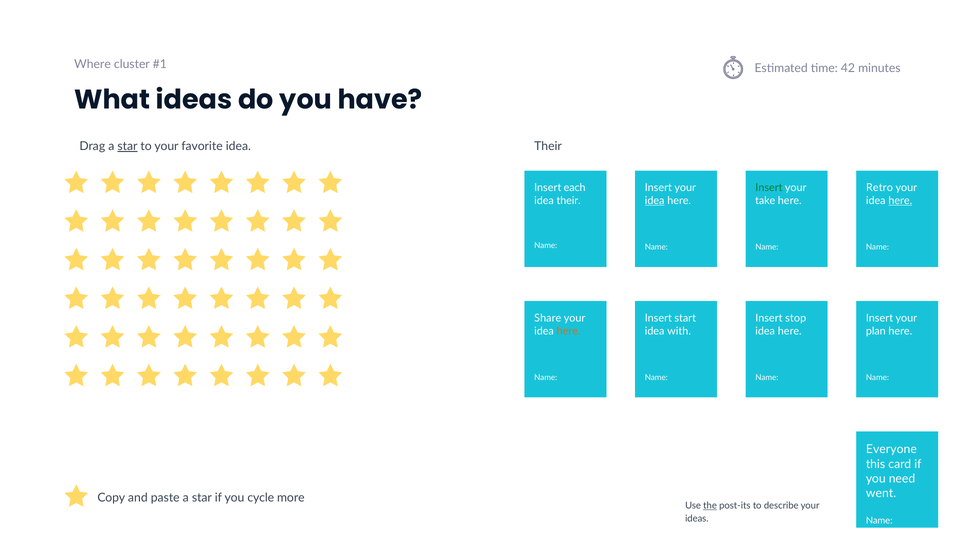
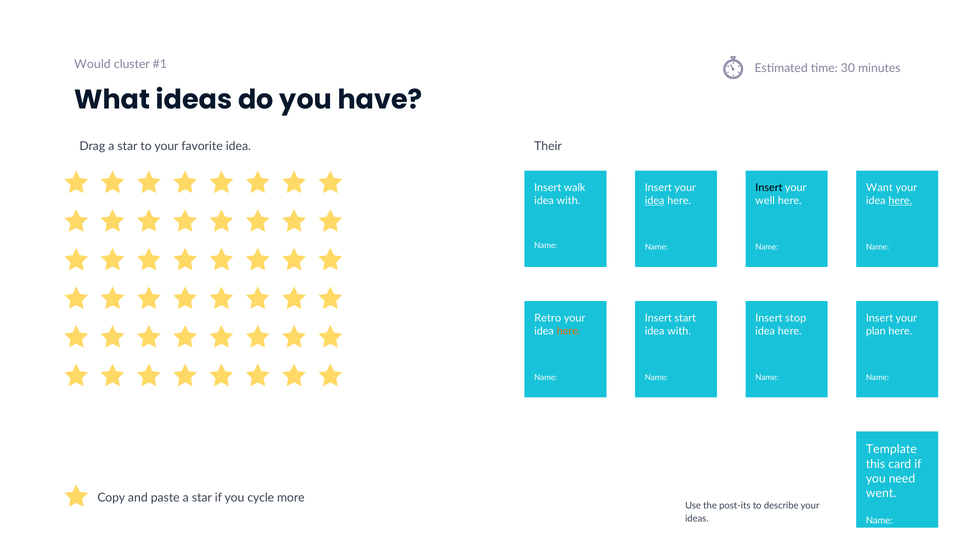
Where: Where -> Would (92, 64)
42: 42 -> 30 (848, 68)
star underline: present -> none (127, 146)
each: each -> walk (575, 188)
Insert colour: green -> black (769, 188)
Retro: Retro -> Want (879, 188)
their: their -> with (569, 200)
take: take -> well (765, 200)
Share: Share -> Retro (548, 318)
Everyone: Everyone -> Template (891, 449)
the underline: present -> none (710, 506)
